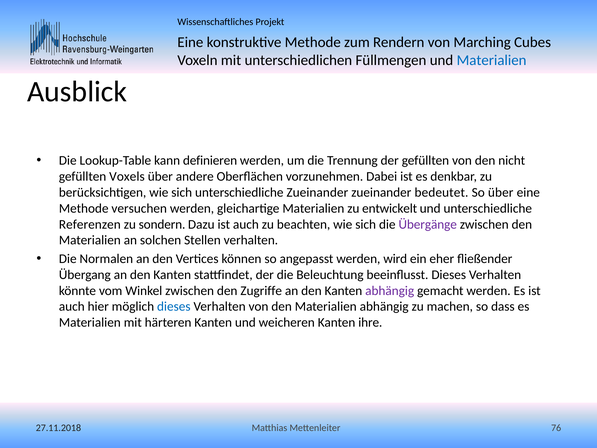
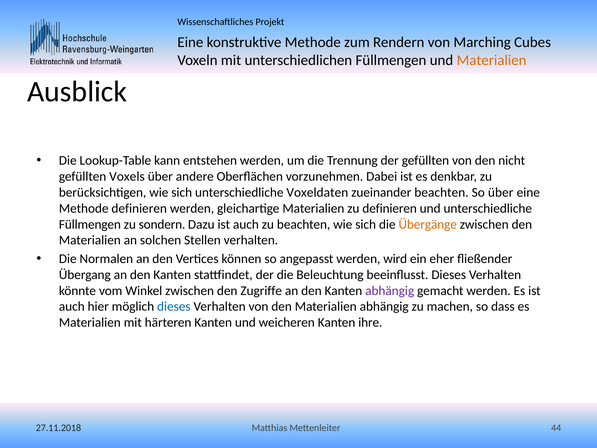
Materialien colour: blue -> orange (492, 60)
definieren: definieren -> entstehen (210, 161)
unterschiedliche Zueinander: Zueinander -> Voxeldaten (317, 192)
zueinander bedeutet: bedeutet -> beachten (442, 192)
Methode versuchen: versuchen -> definieren (139, 208)
zu entwickelt: entwickelt -> definieren (390, 208)
Referenzen: Referenzen -> Füllmengen (90, 224)
Übergänge colour: purple -> orange (428, 224)
76: 76 -> 44 (556, 427)
